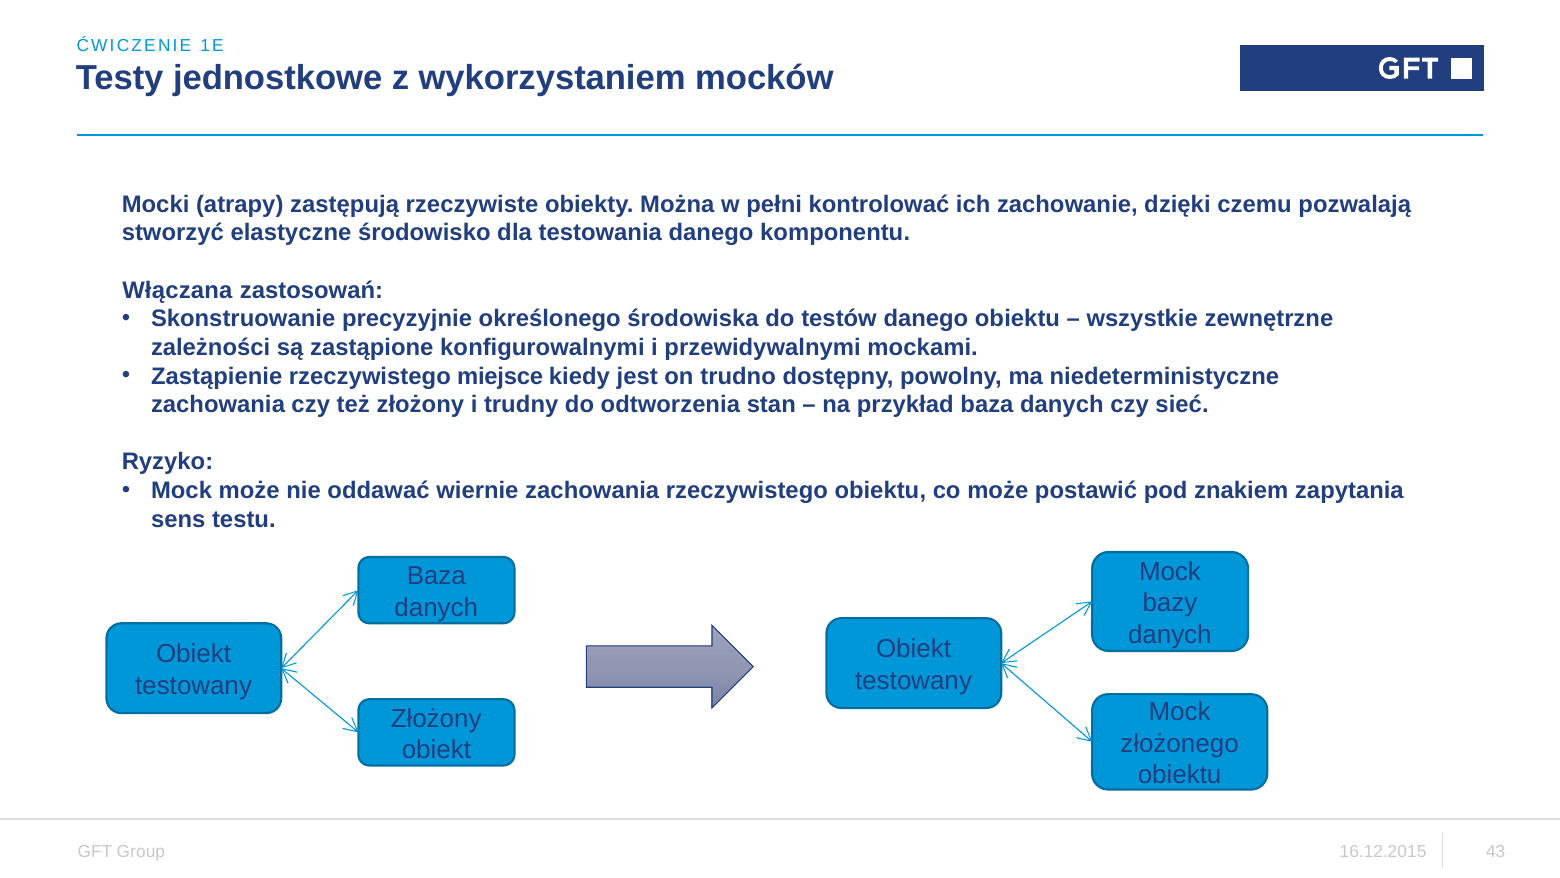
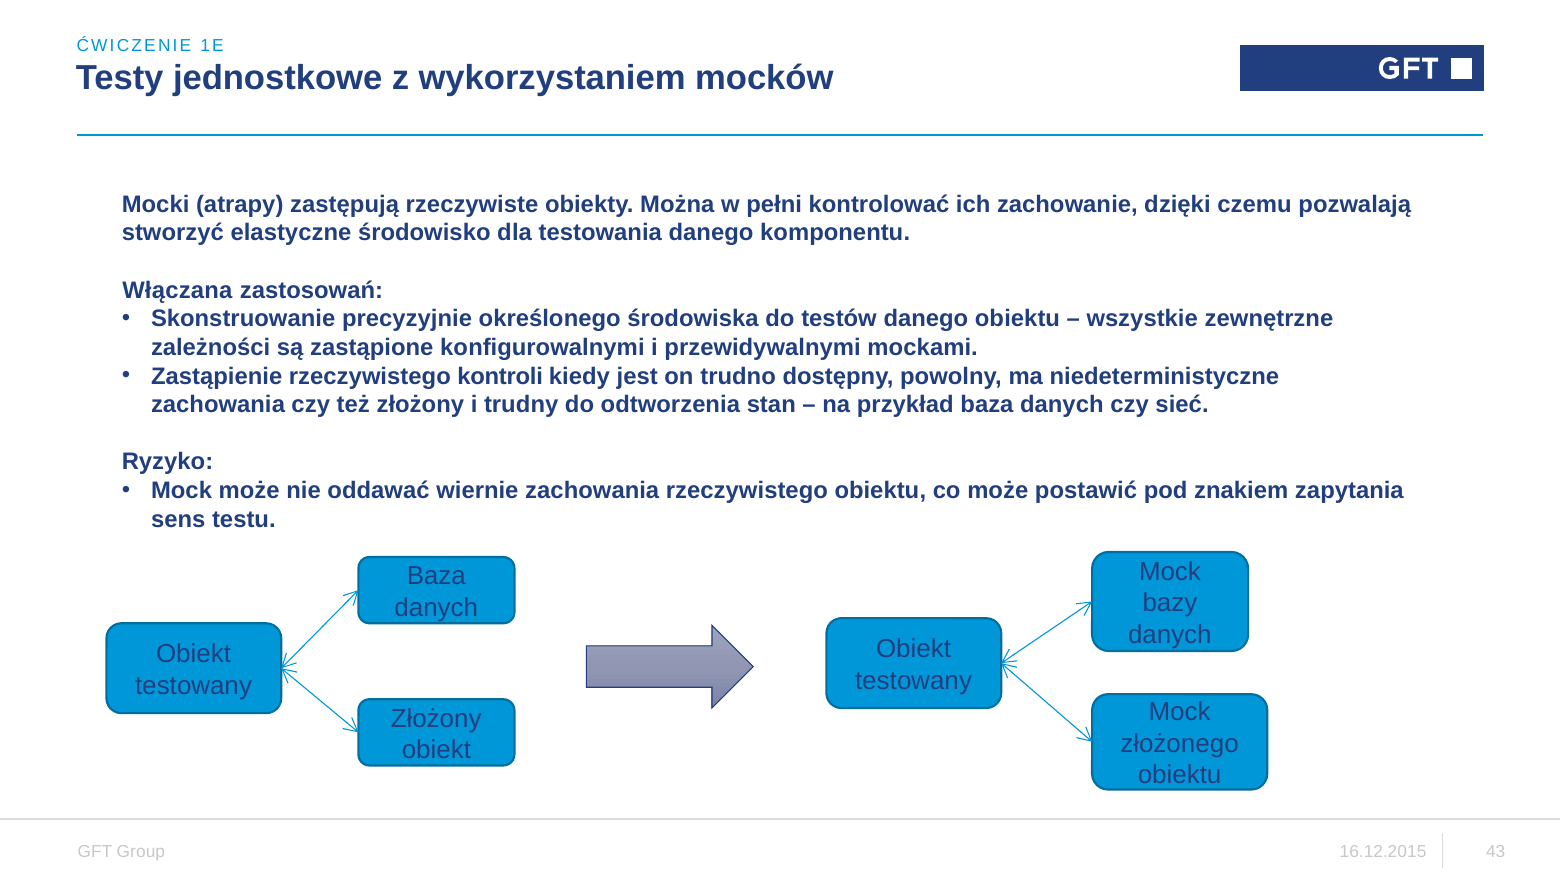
miejsce: miejsce -> kontroli (500, 376)
